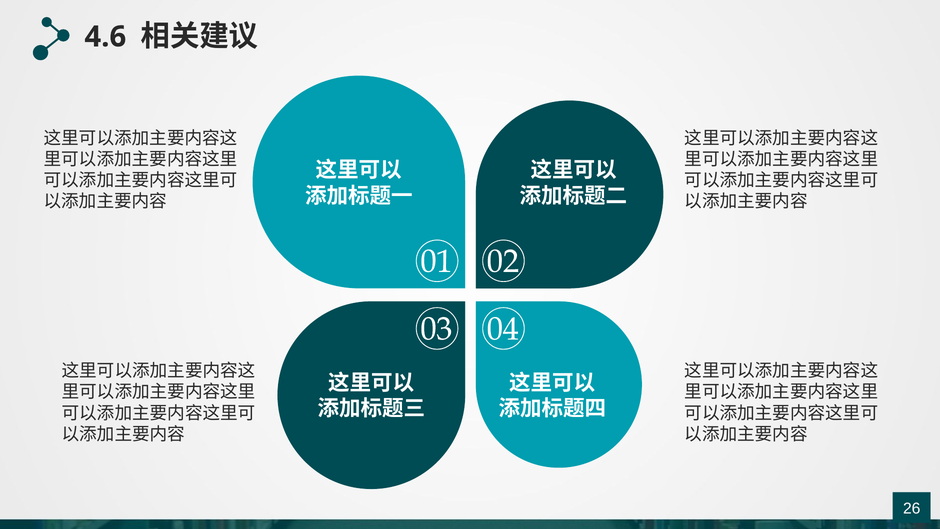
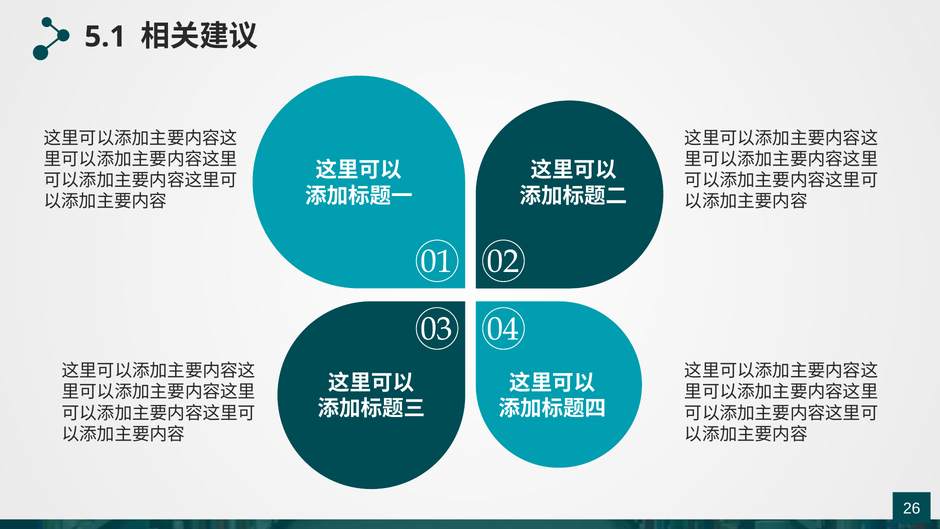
4.6: 4.6 -> 5.1 (105, 37)
